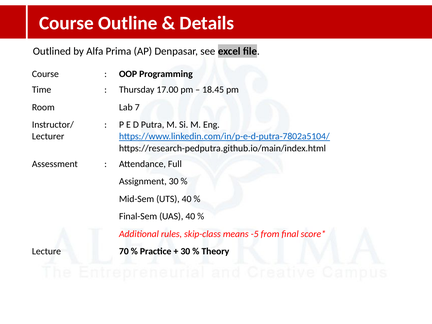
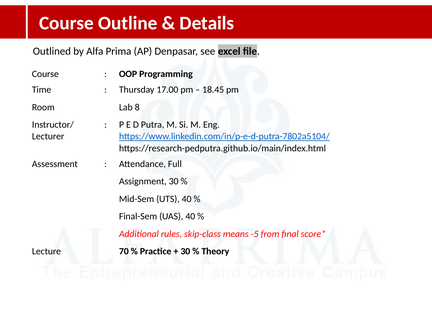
7: 7 -> 8 (137, 107)
